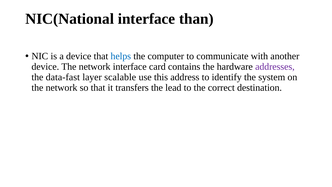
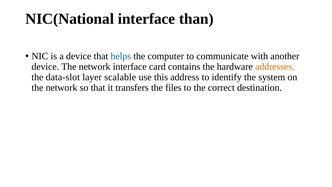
addresses colour: purple -> orange (275, 67)
data-fast: data-fast -> data-slot (63, 77)
lead: lead -> files (173, 88)
